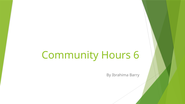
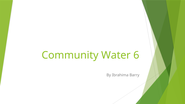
Hours: Hours -> Water (116, 55)
